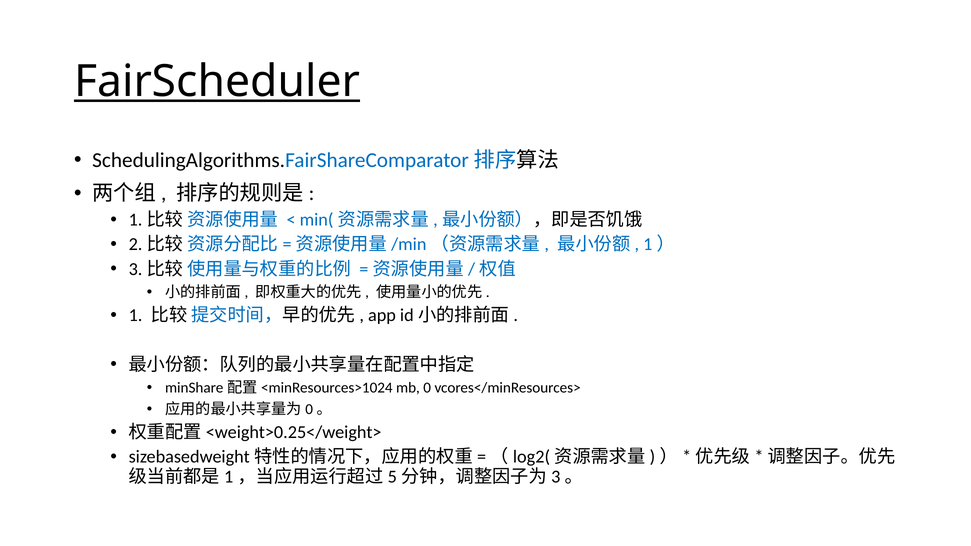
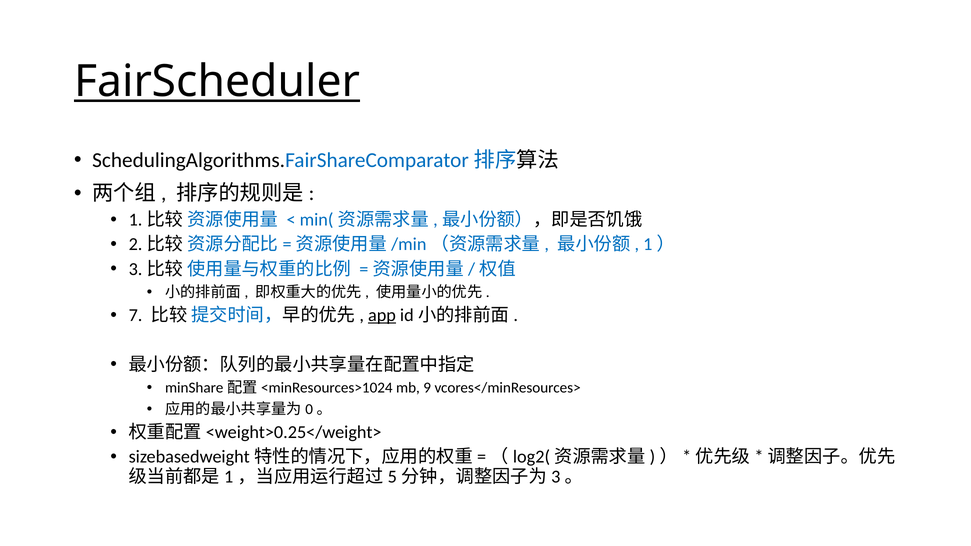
1: 1 -> 7 (136, 315)
app underline: none -> present (382, 315)
0: 0 -> 9 (427, 388)
